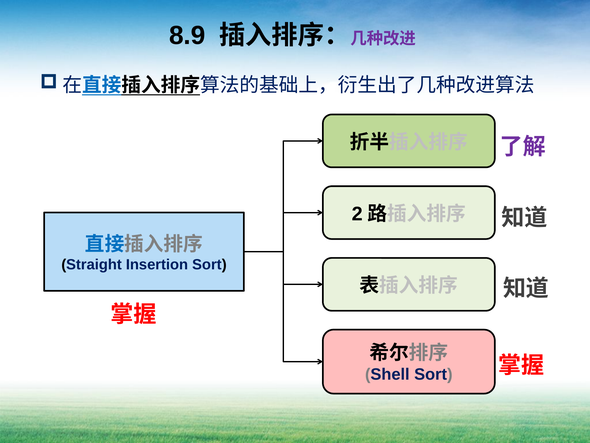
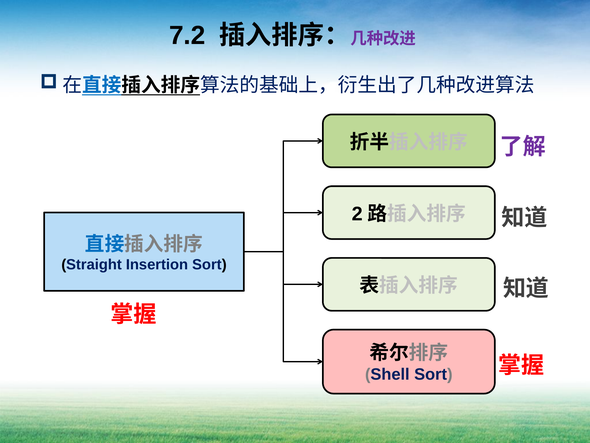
8.9: 8.9 -> 7.2 (187, 35)
